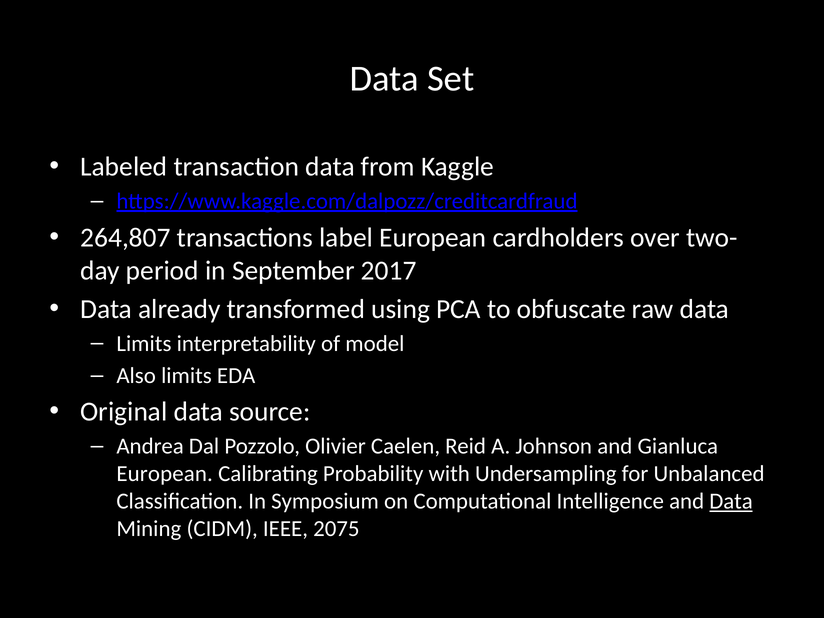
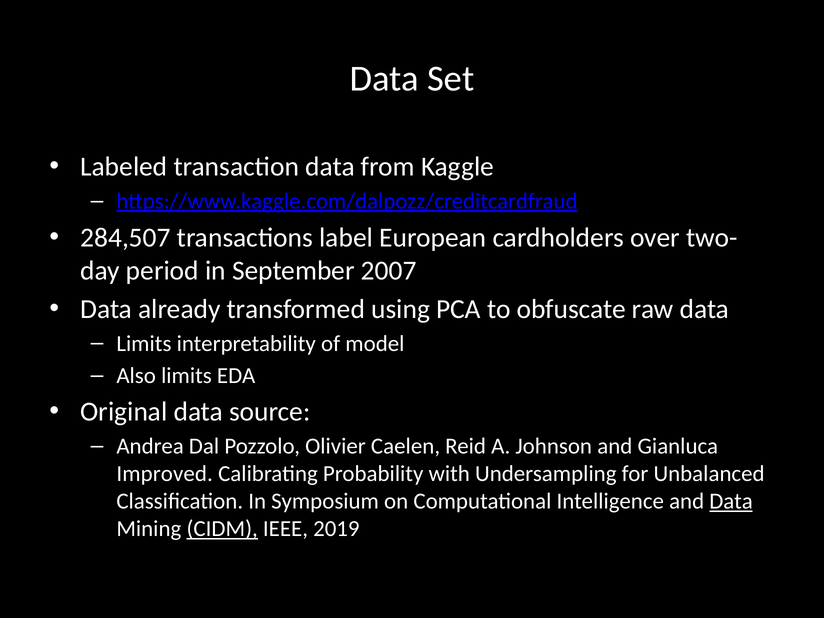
264,807: 264,807 -> 284,507 (125, 238)
2017: 2017 -> 2007 (389, 271)
European: European -> Improved (165, 474)
CIDM underline: none -> present (222, 529)
2075: 2075 -> 2019 (336, 529)
